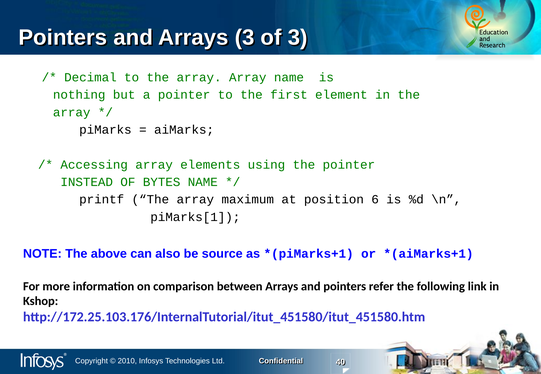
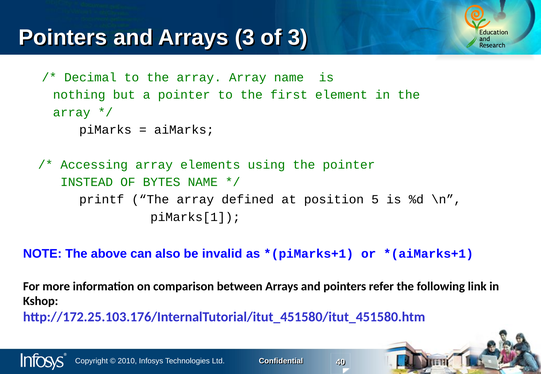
maximum: maximum -> defined (248, 200)
6: 6 -> 5 (375, 200)
source: source -> invalid (222, 254)
